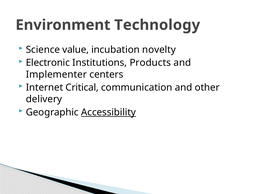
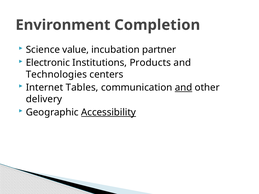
Technology: Technology -> Completion (157, 25)
novelty: novelty -> partner (159, 50)
Implementer: Implementer -> Technologies (56, 75)
Critical: Critical -> Tables (82, 88)
and underline: none -> present (184, 88)
